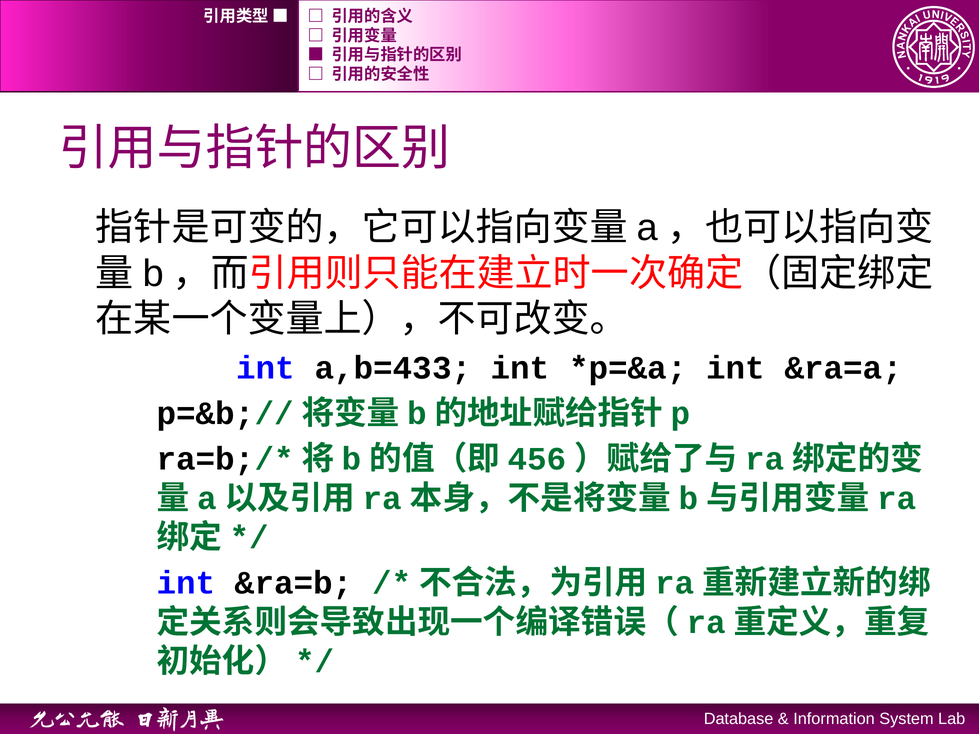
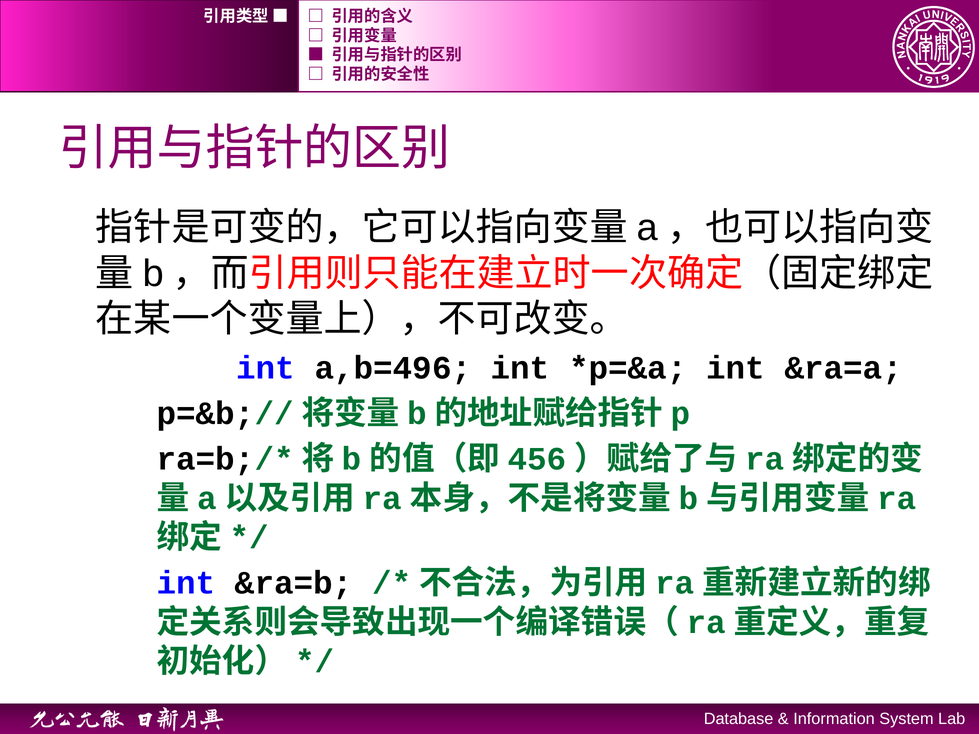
a,b=433: a,b=433 -> a,b=496 (393, 368)
